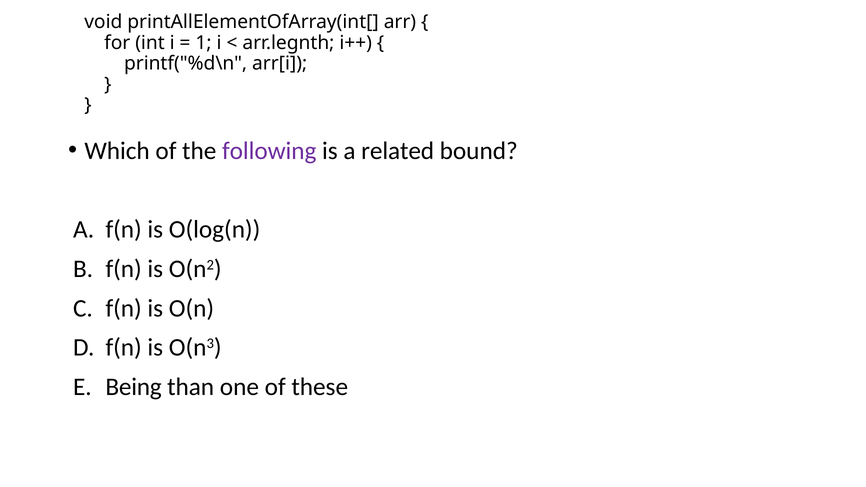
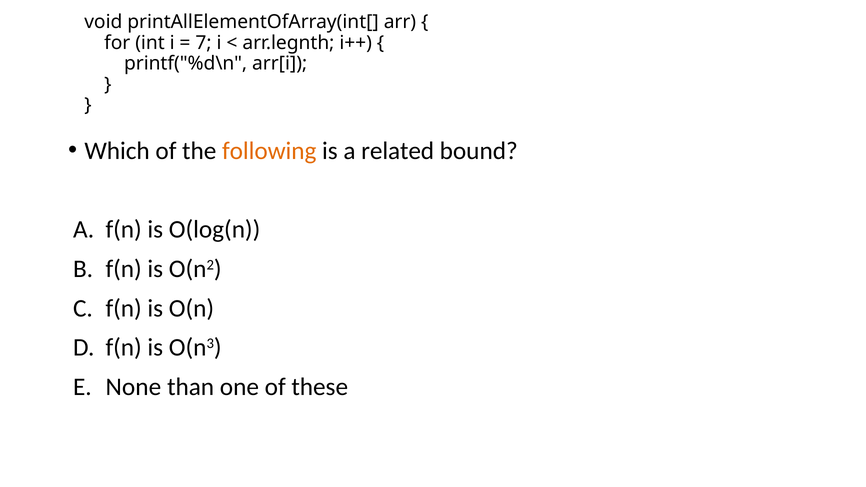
1: 1 -> 7 (204, 43)
following colour: purple -> orange (269, 151)
Being: Being -> None (133, 387)
